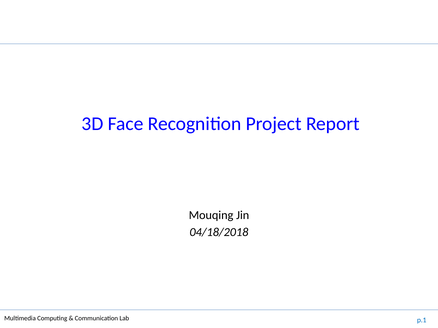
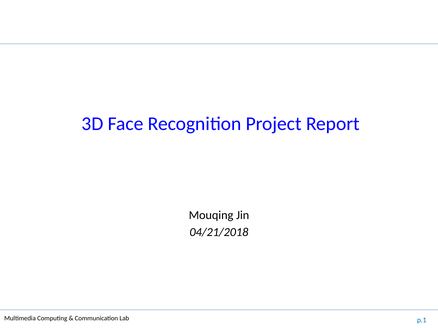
04/18/2018: 04/18/2018 -> 04/21/2018 (219, 233)
